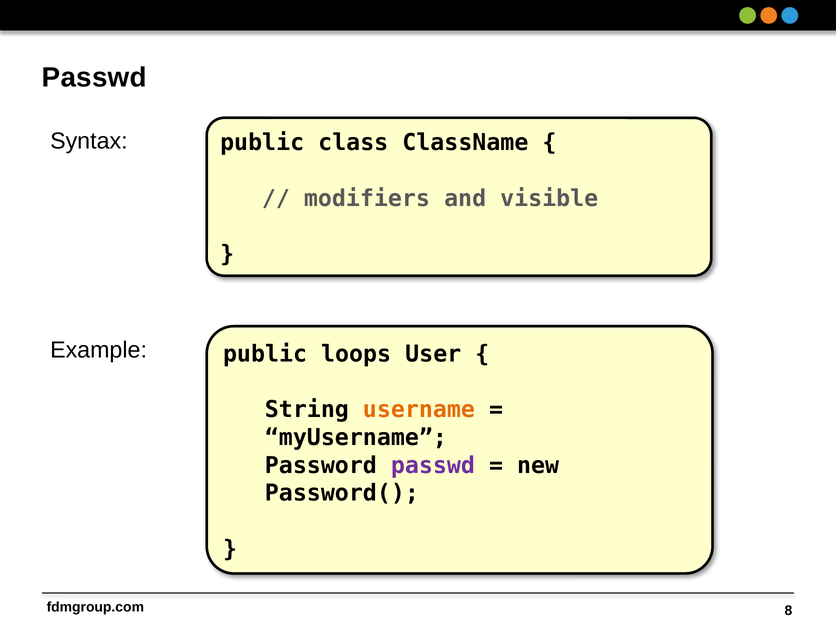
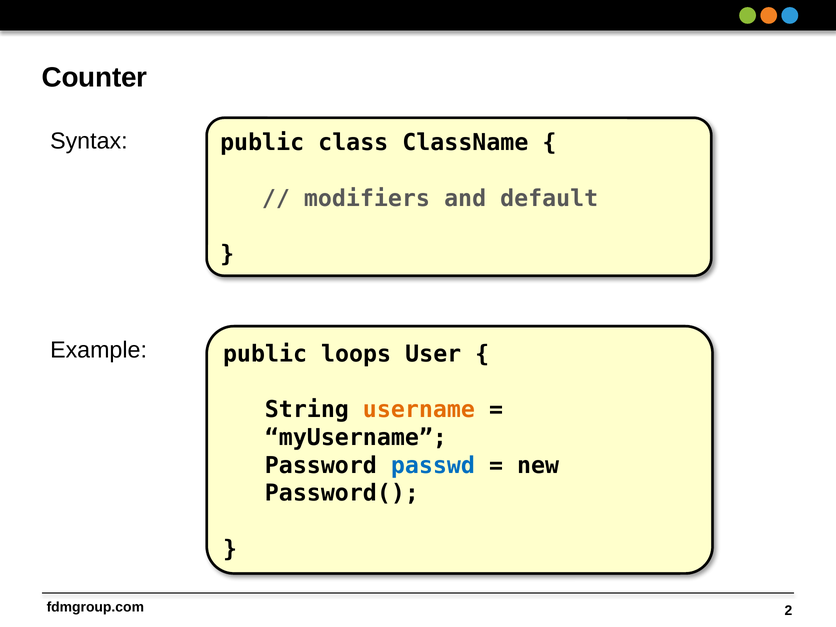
Passwd: Passwd -> Counter (95, 77)
visible: visible -> default (549, 198)
passwd colour: purple -> blue (433, 465)
8: 8 -> 2 (788, 611)
